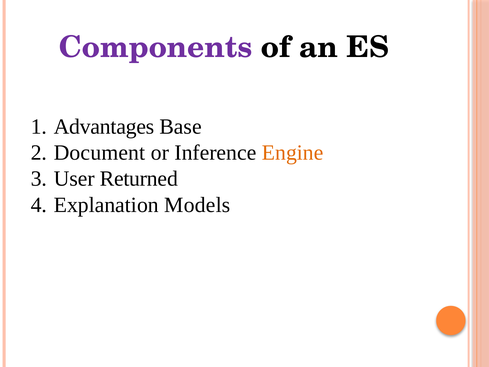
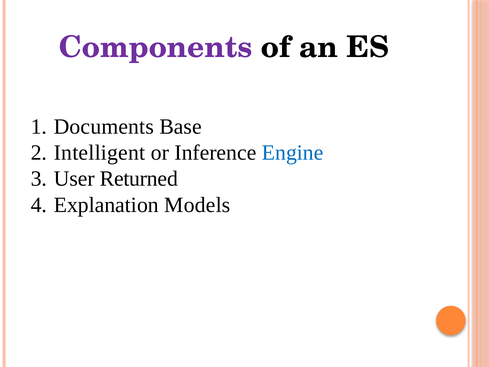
Advantages: Advantages -> Documents (104, 126)
Document: Document -> Intelligent (100, 153)
Engine colour: orange -> blue (293, 153)
